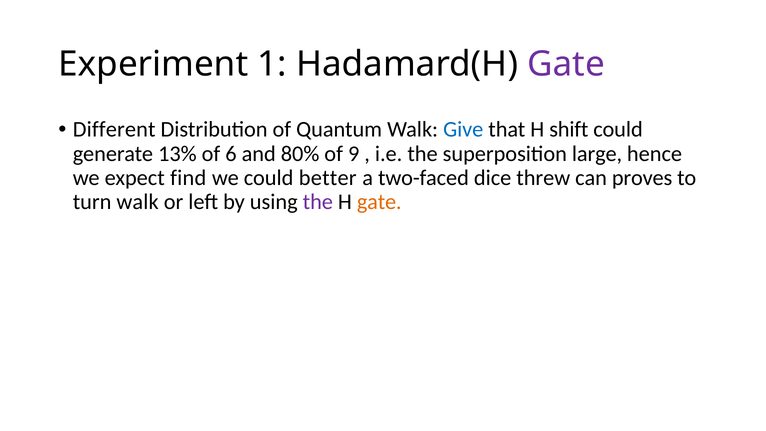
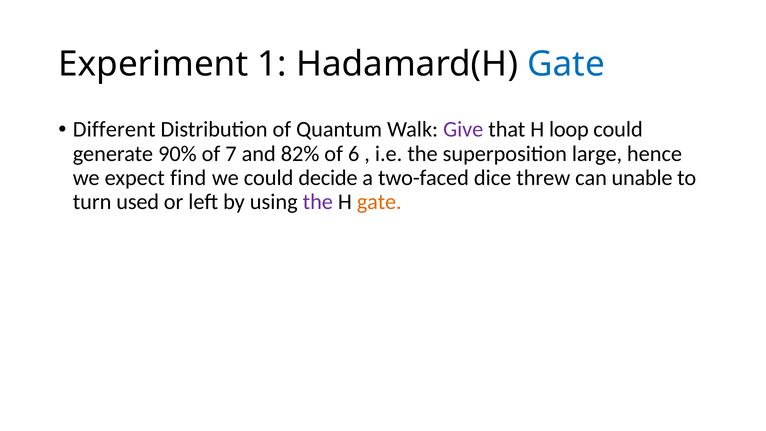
Gate colour: purple -> blue (566, 64)
Give colour: blue -> purple (463, 130)
shift: shift -> loop (569, 130)
13%: 13% -> 90% (177, 154)
6: 6 -> 7 (231, 154)
80%: 80% -> 82% (300, 154)
9: 9 -> 6 (354, 154)
better: better -> decide (328, 178)
proves: proves -> unable (642, 178)
turn walk: walk -> used (138, 202)
